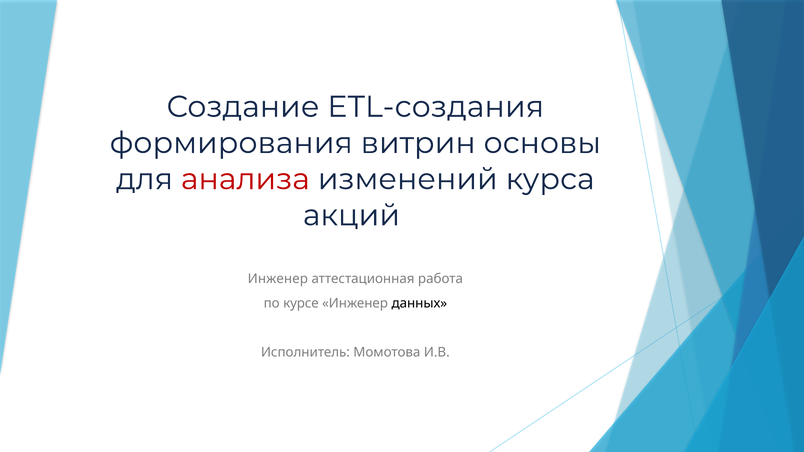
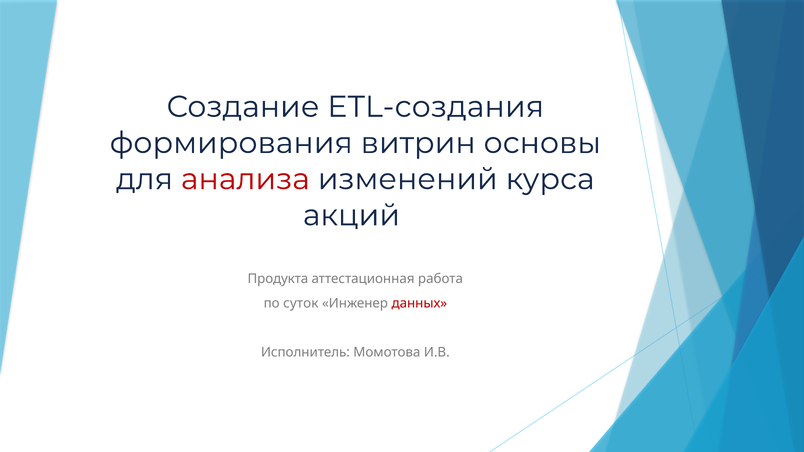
Инженер: Инженер -> Продукта (278, 279)
курсе: курсе -> суток (301, 304)
данных colour: black -> red (419, 304)
